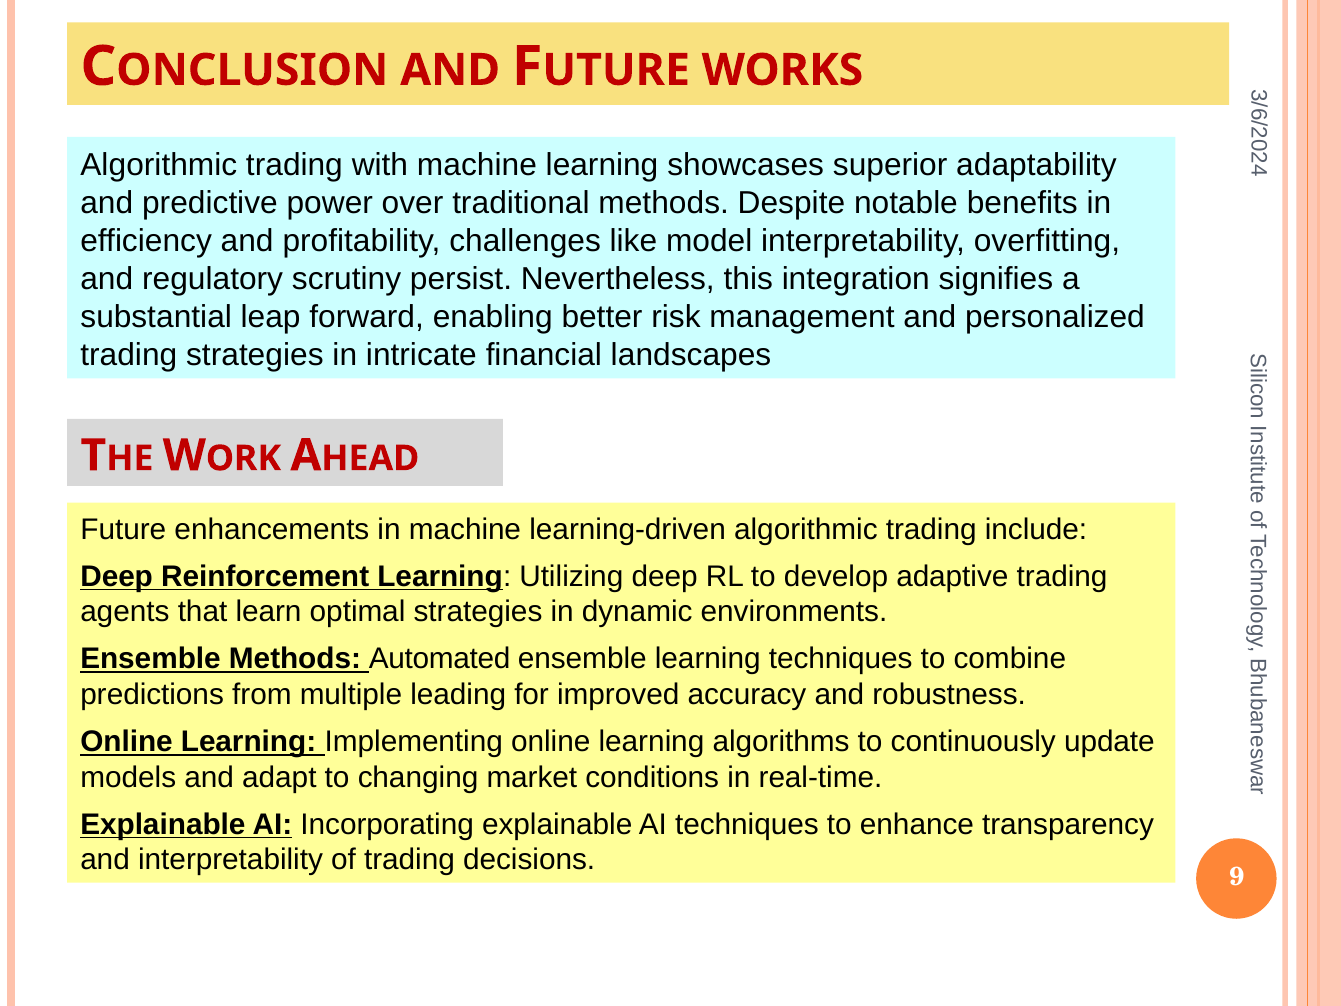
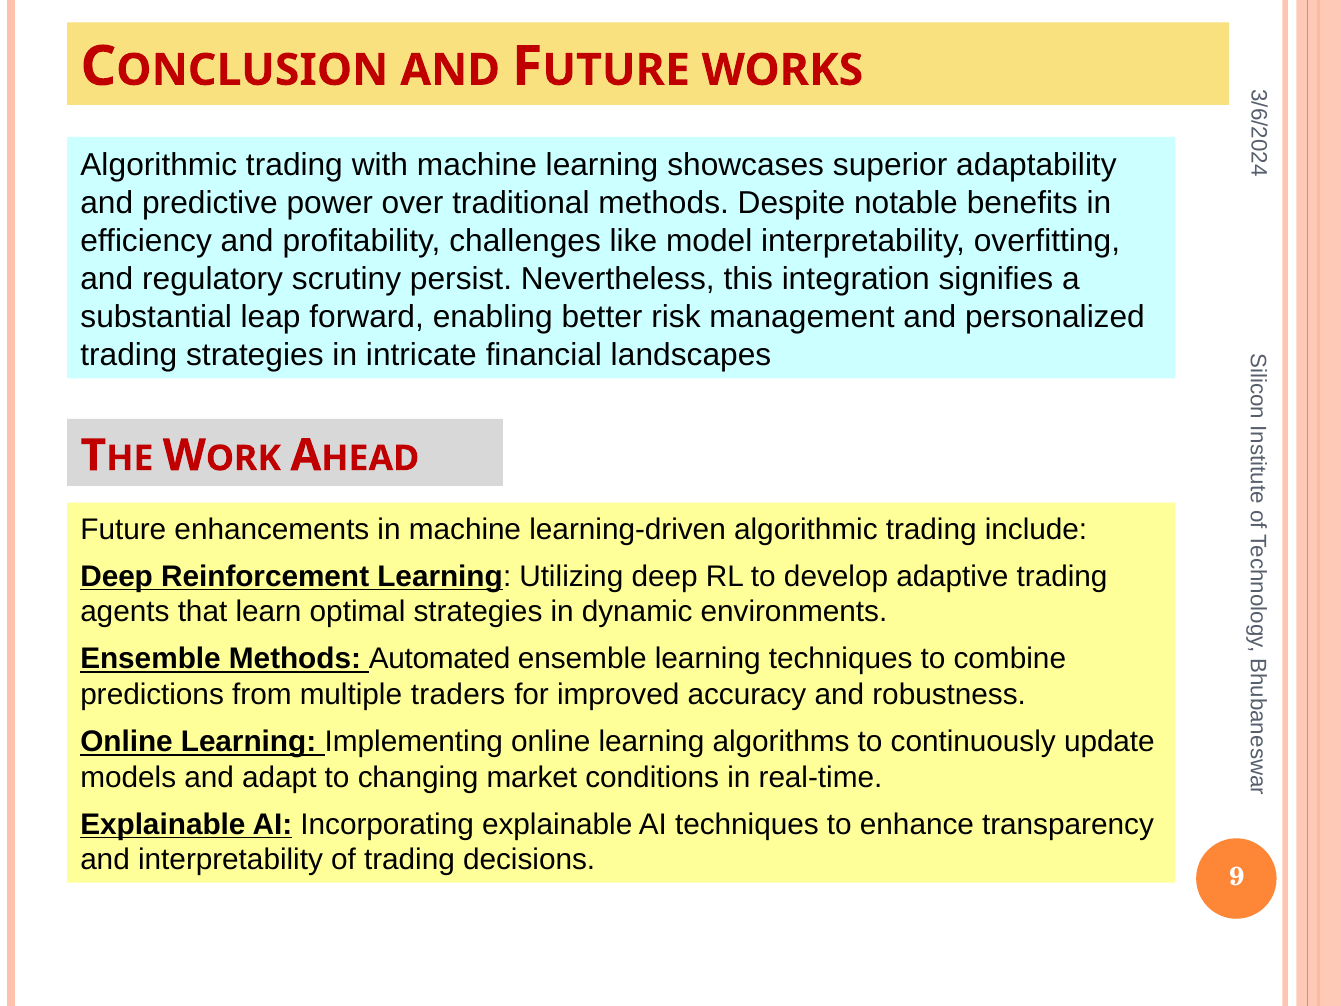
leading: leading -> traders (458, 695)
